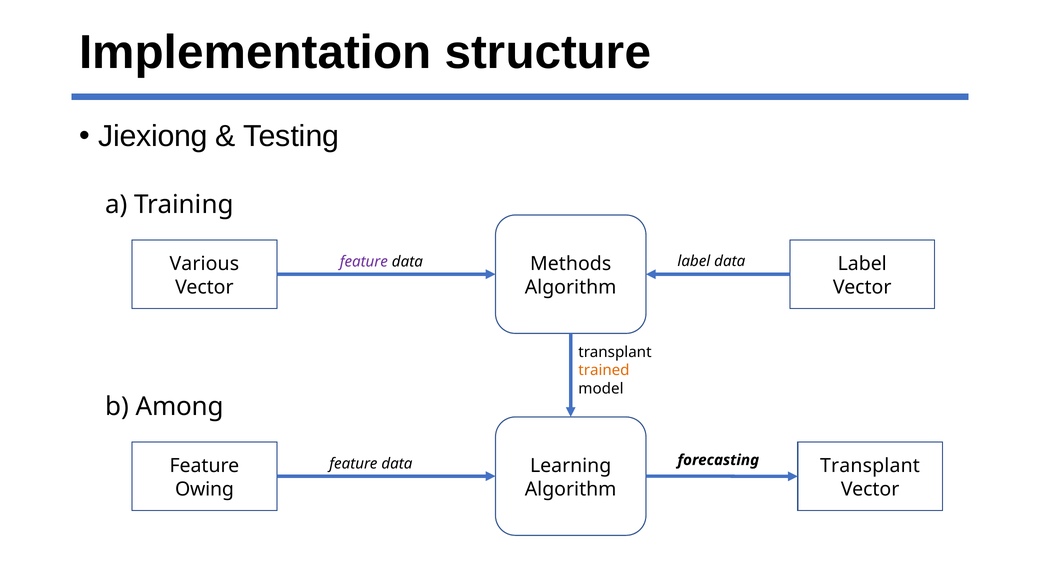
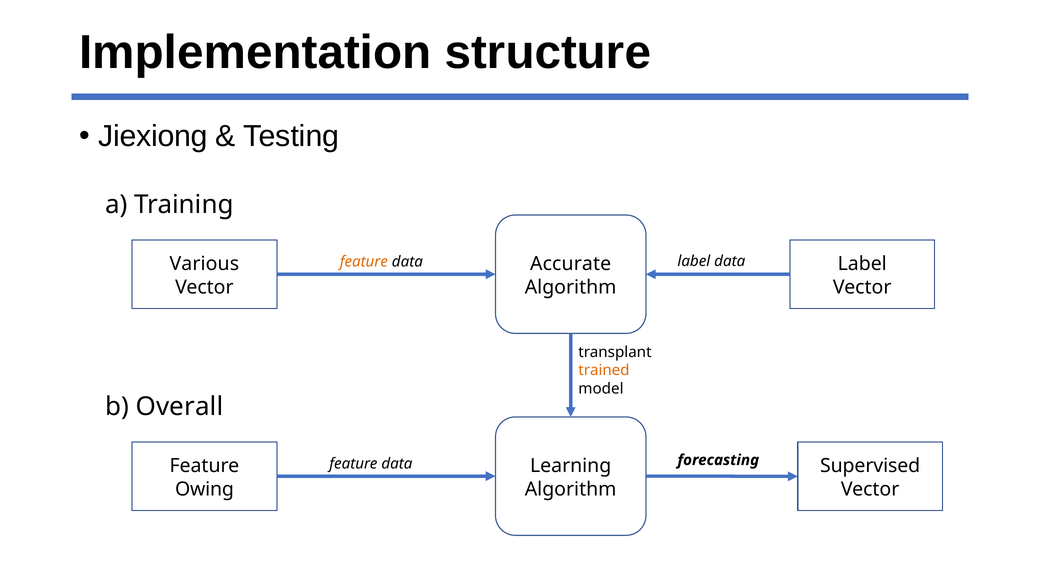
feature colour: purple -> orange (364, 262)
Methods: Methods -> Accurate (571, 264)
Among: Among -> Overall (179, 407)
Transplant: Transplant -> Supervised (870, 466)
